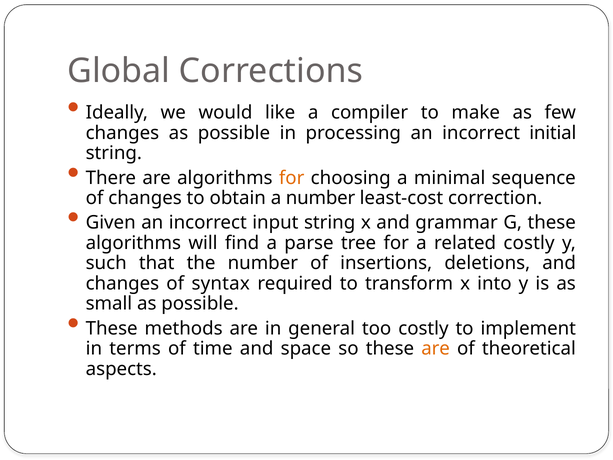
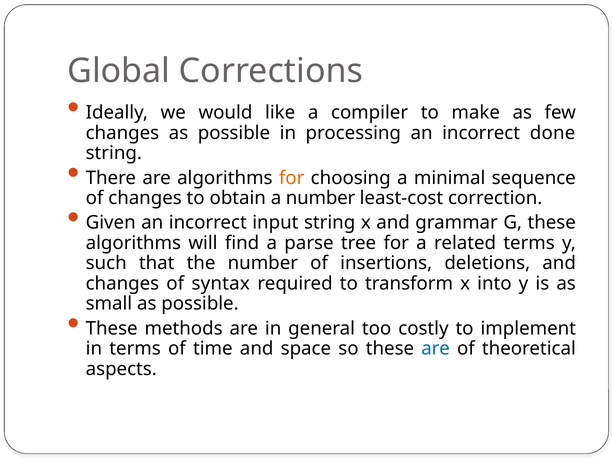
initial: initial -> done (553, 133)
related costly: costly -> terms (529, 243)
are colour: orange -> blue (436, 348)
